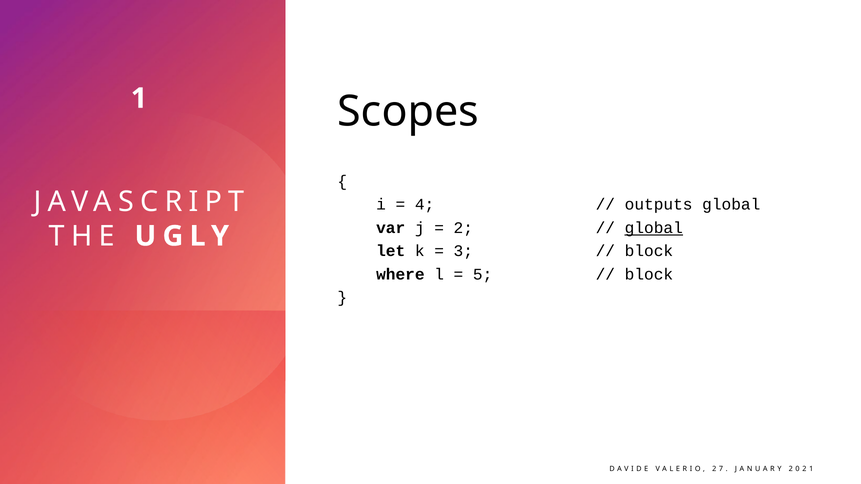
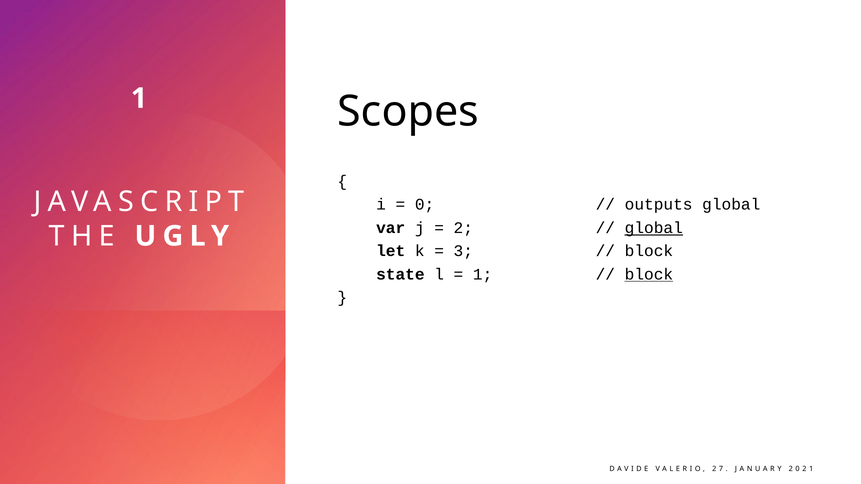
4: 4 -> 0 (425, 205)
where: where -> state (400, 274)
5: 5 -> 1 (483, 274)
block underline: none -> present (649, 274)
